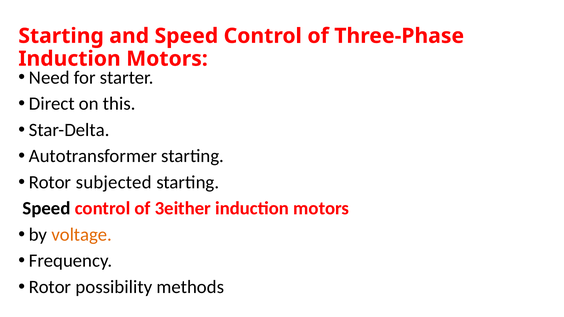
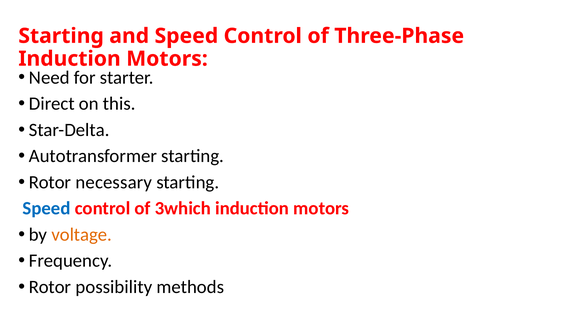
subjected: subjected -> necessary (114, 182)
Speed colour: black -> blue (47, 209)
3either: 3either -> 3which (183, 209)
